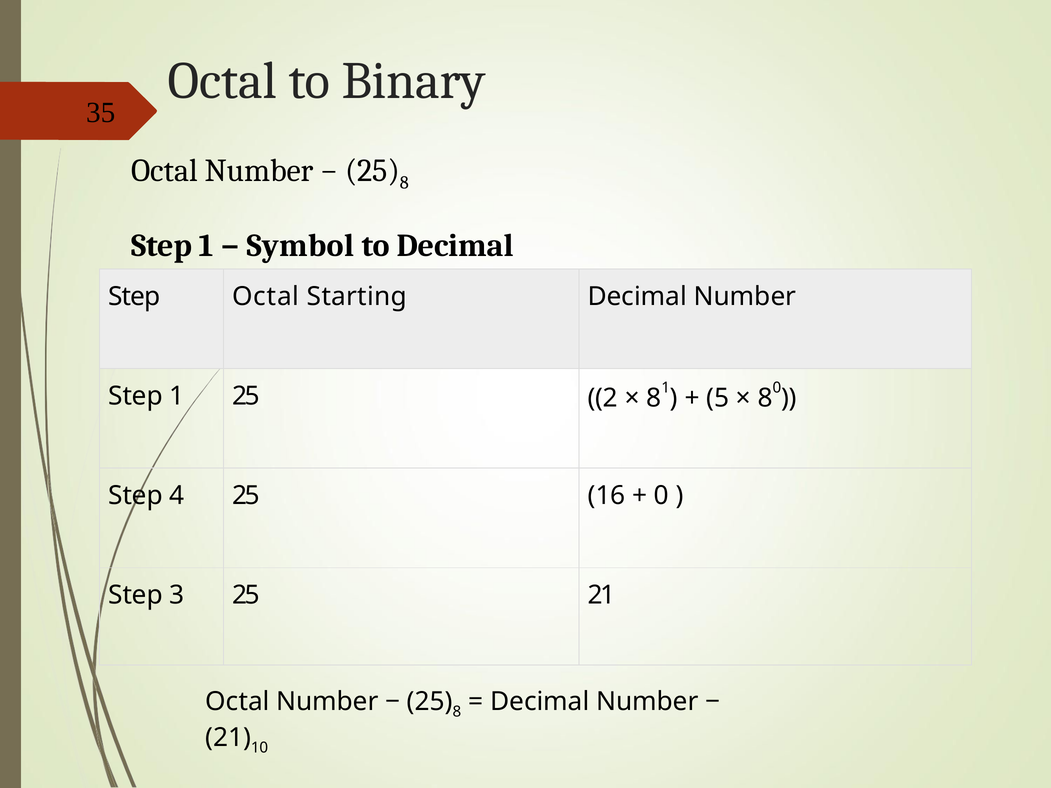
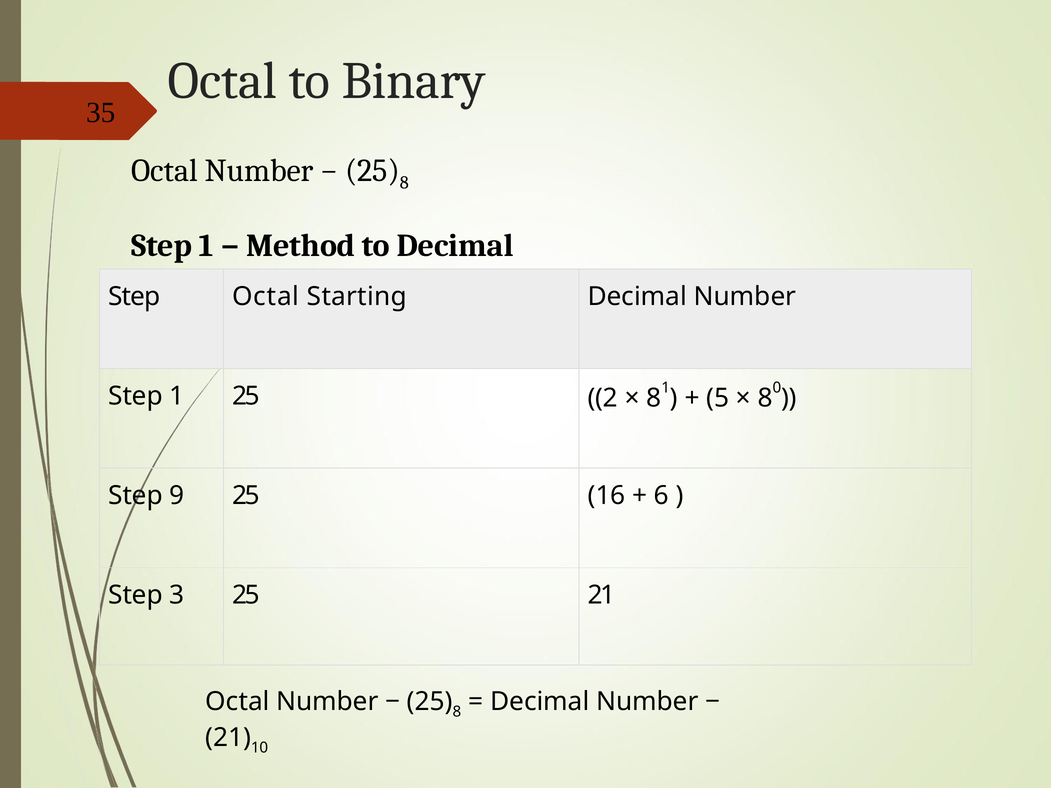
Symbol: Symbol -> Method (301, 246)
4: 4 -> 9 (177, 496)
0: 0 -> 6 (661, 496)
